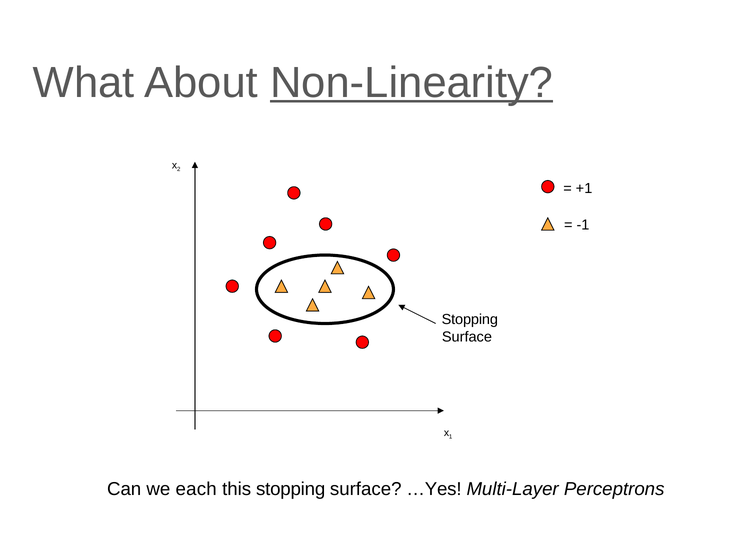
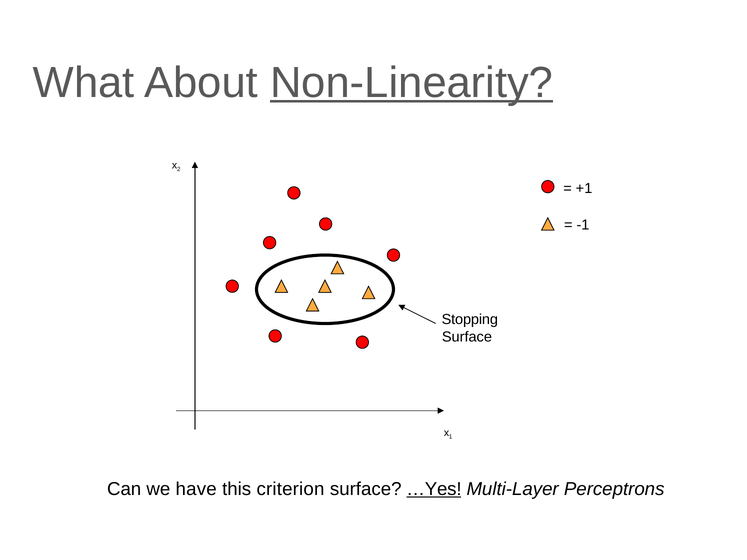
each: each -> have (196, 489)
this stopping: stopping -> criterion (290, 489)
…Yes underline: none -> present (434, 489)
